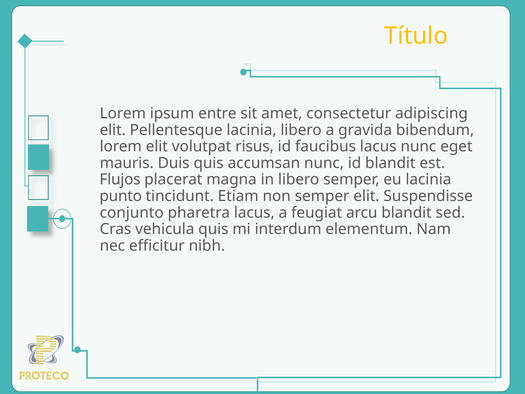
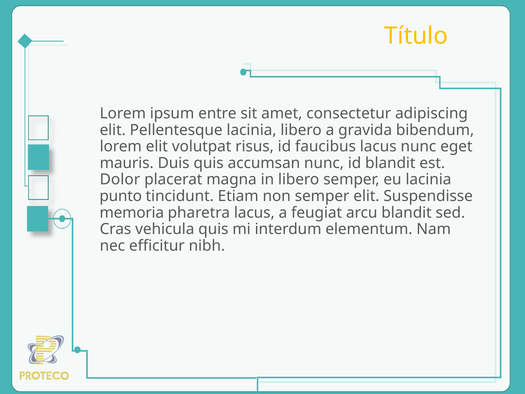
Flujos: Flujos -> Dolor (120, 179)
conjunto: conjunto -> memoria (132, 213)
